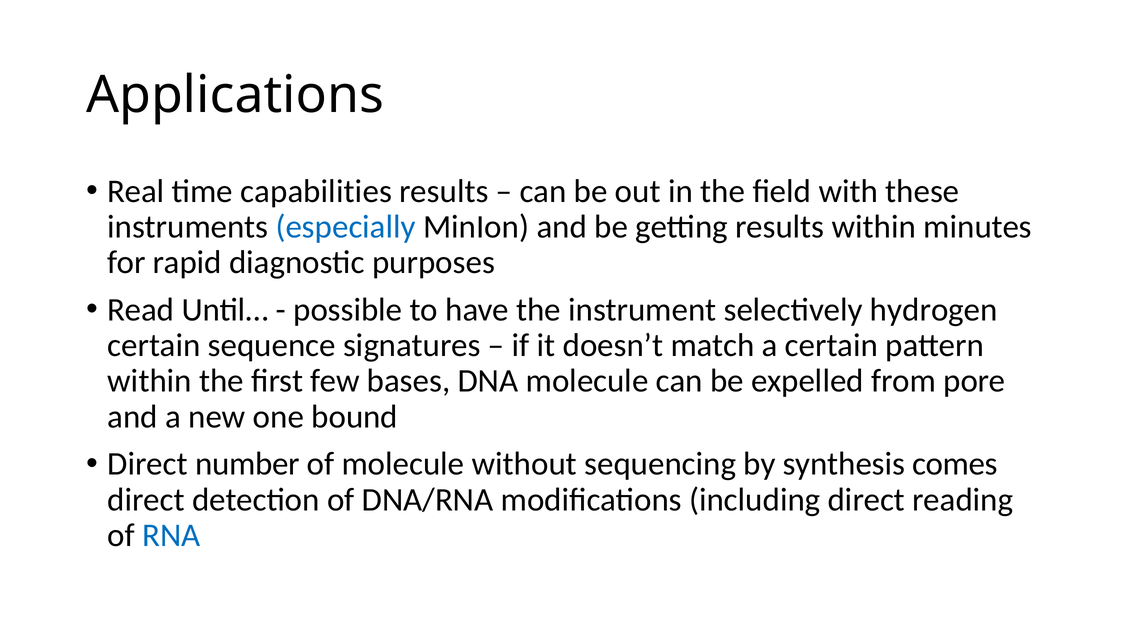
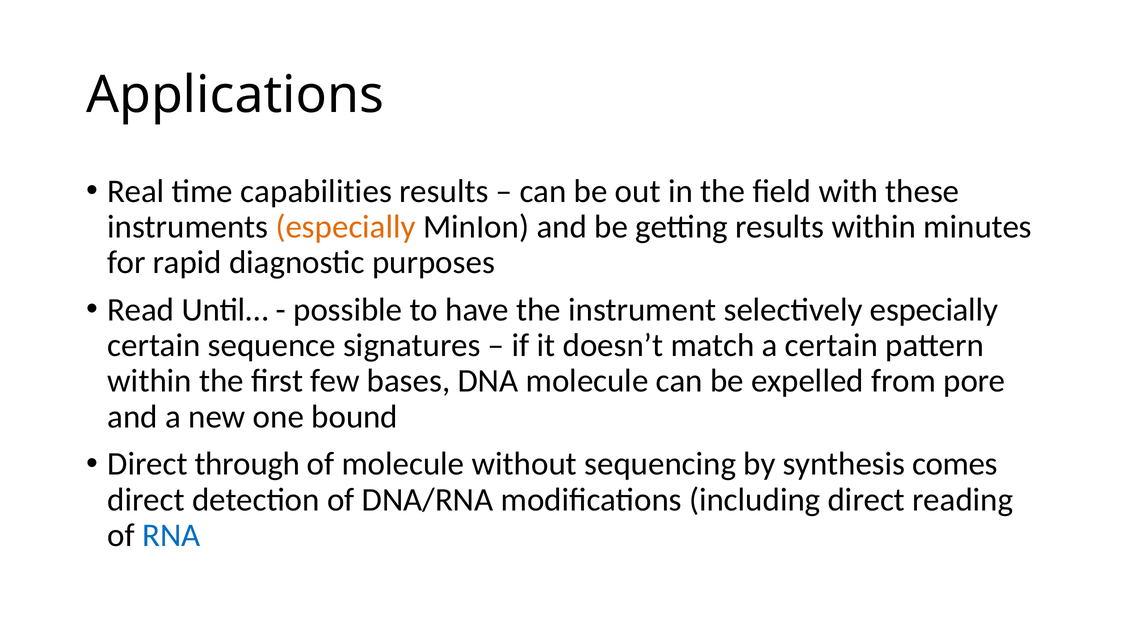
especially colour: blue -> orange (346, 227)
selectively hydrogen: hydrogen -> especially (934, 310)
number: number -> through (247, 464)
